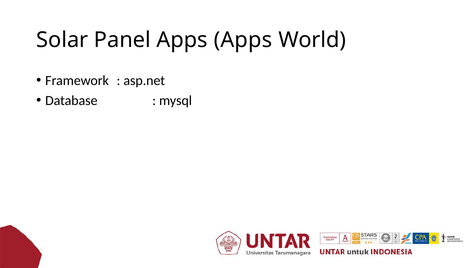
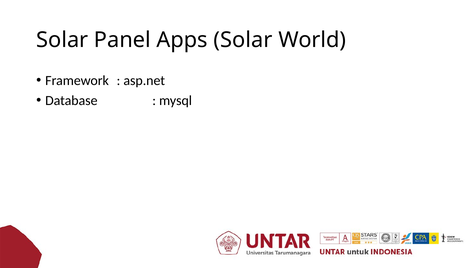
Apps Apps: Apps -> Solar (243, 40)
